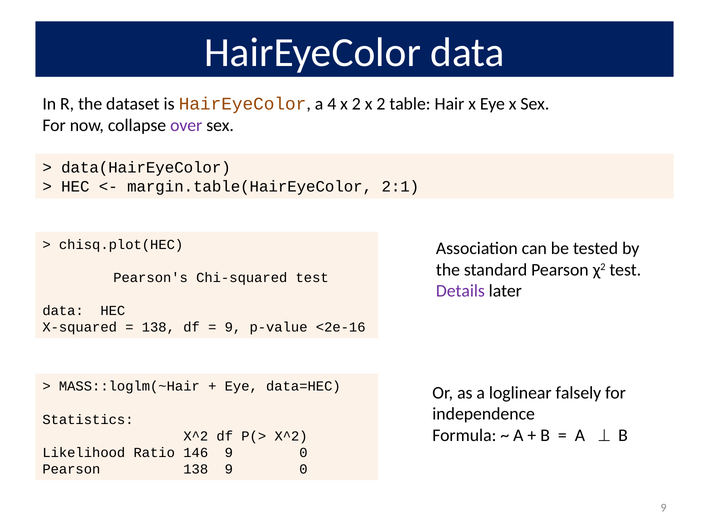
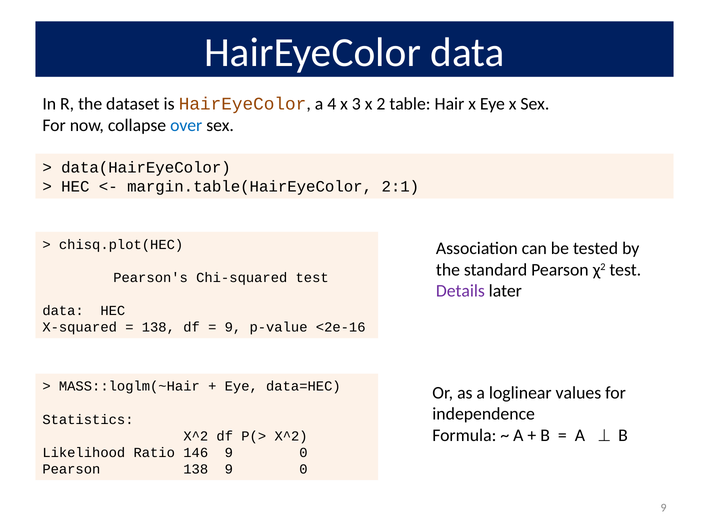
4 x 2: 2 -> 3 (356, 104)
over colour: purple -> blue (186, 125)
falsely: falsely -> values (578, 393)
